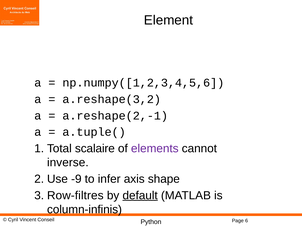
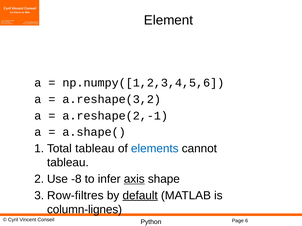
a.tuple(: a.tuple( -> a.shape( (94, 132)
Total scalaire: scalaire -> tableau (95, 149)
elements colour: purple -> blue (155, 149)
inverse: inverse -> tableau (68, 163)
-9: -9 -> -8 (76, 179)
axis underline: none -> present (134, 179)
column-infinis: column-infinis -> column-lignes (85, 210)
